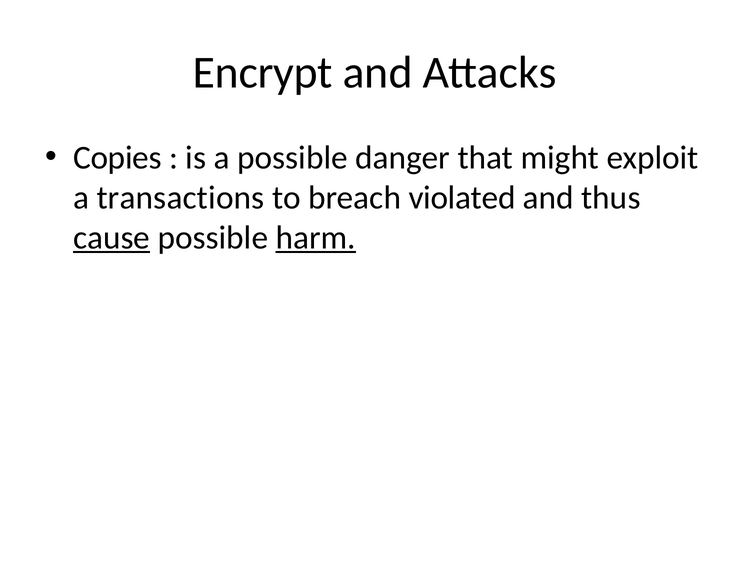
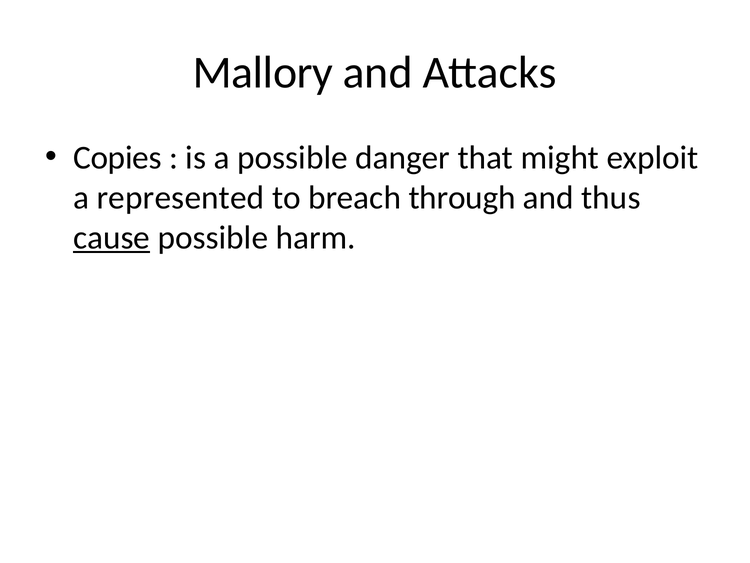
Encrypt: Encrypt -> Mallory (263, 73)
transactions: transactions -> represented (181, 197)
violated: violated -> through (462, 197)
harm underline: present -> none (316, 237)
